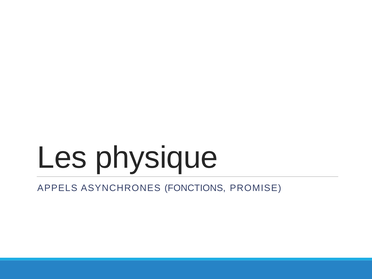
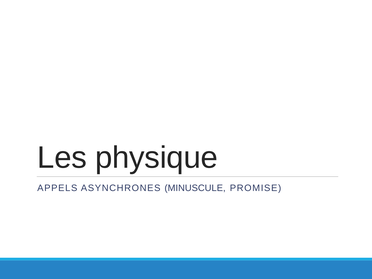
FONCTIONS: FONCTIONS -> MINUSCULE (195, 188)
